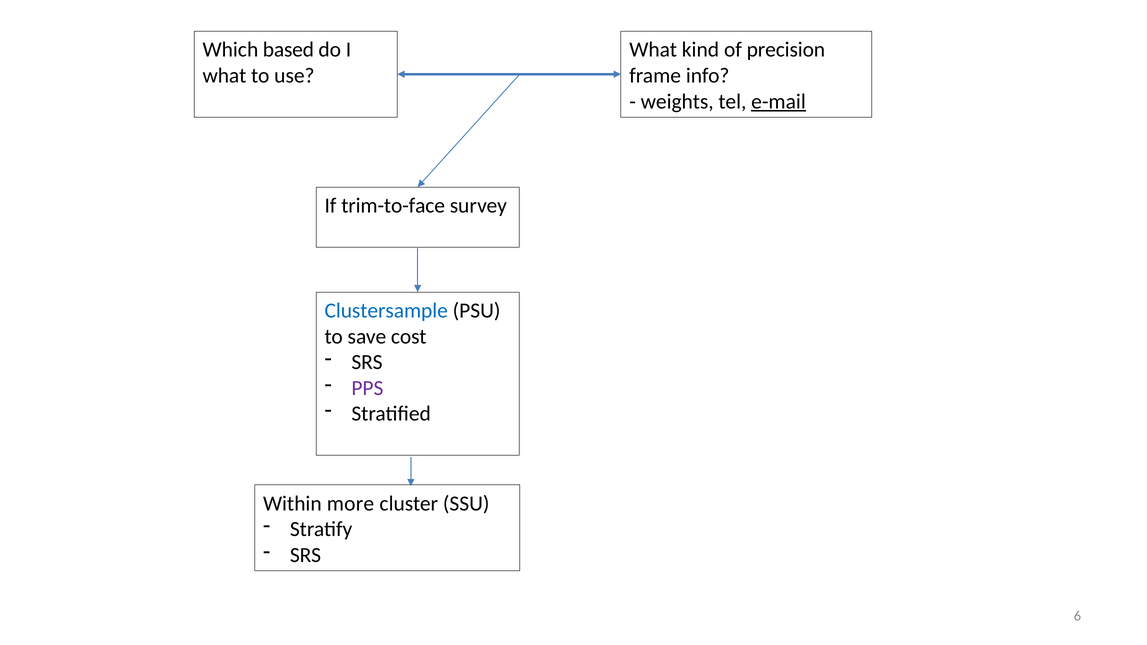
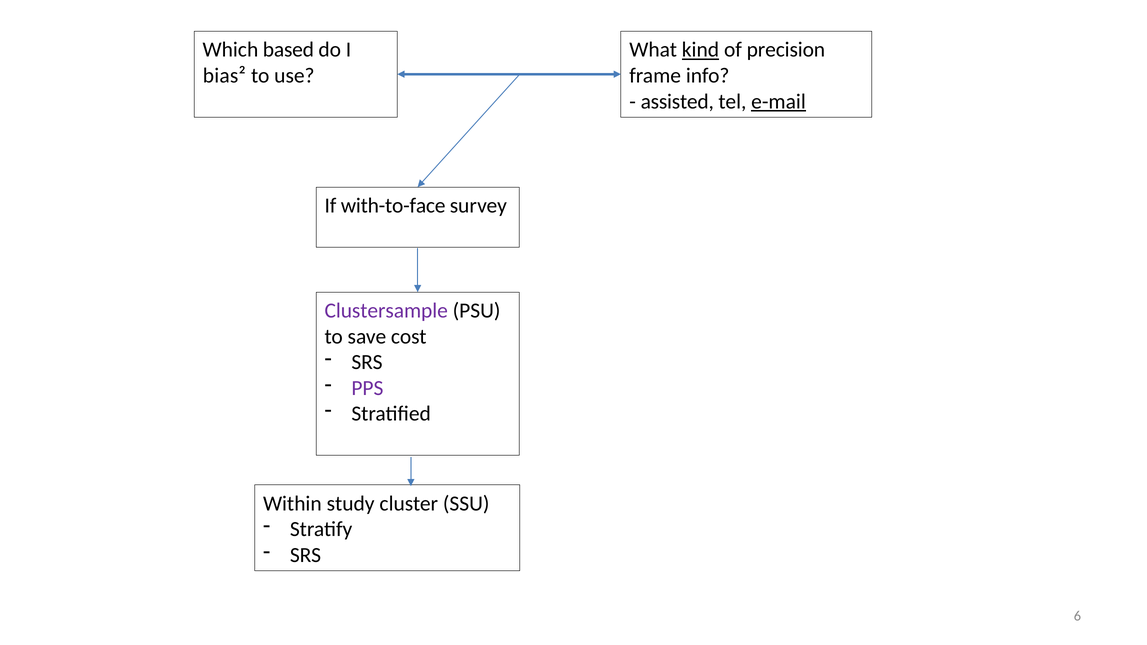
kind underline: none -> present (700, 50)
what: what -> bias² (224, 76)
weights: weights -> assisted (677, 102)
trim-to-face: trim-to-face -> with-to-face (393, 206)
Clustersample colour: blue -> purple (386, 311)
more: more -> study (351, 504)
